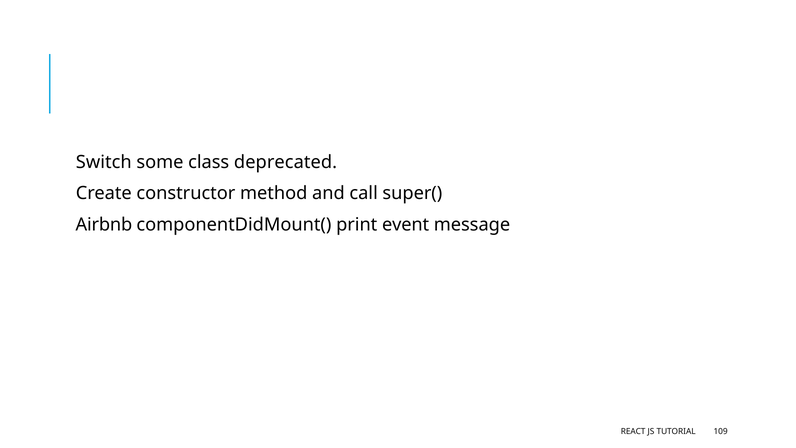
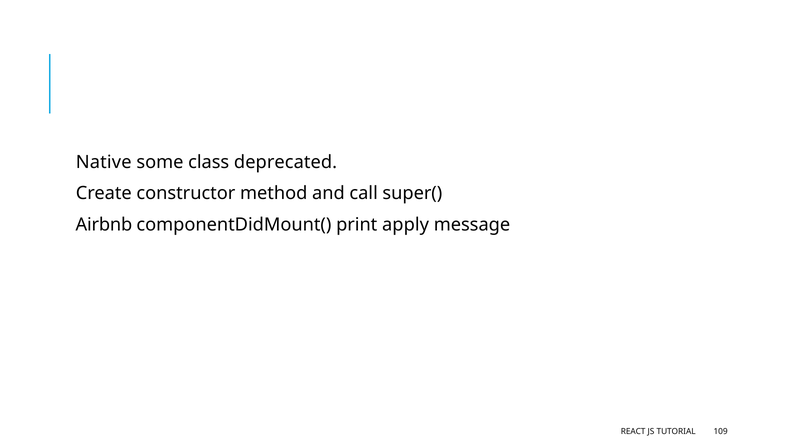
Switch: Switch -> Native (104, 162)
event: event -> apply (406, 225)
